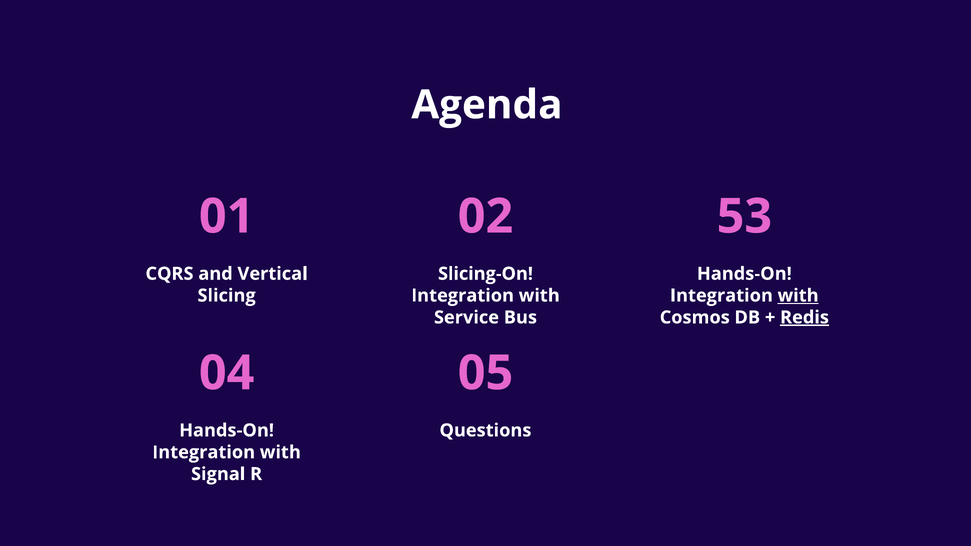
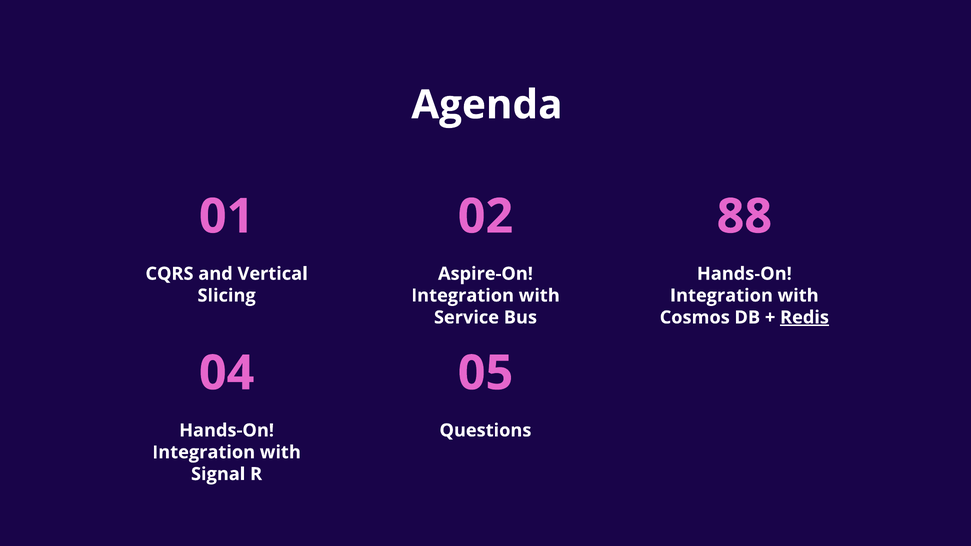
53: 53 -> 88 (744, 217)
Slicing-On: Slicing-On -> Aspire-On (485, 274)
with underline: present -> none (798, 296)
